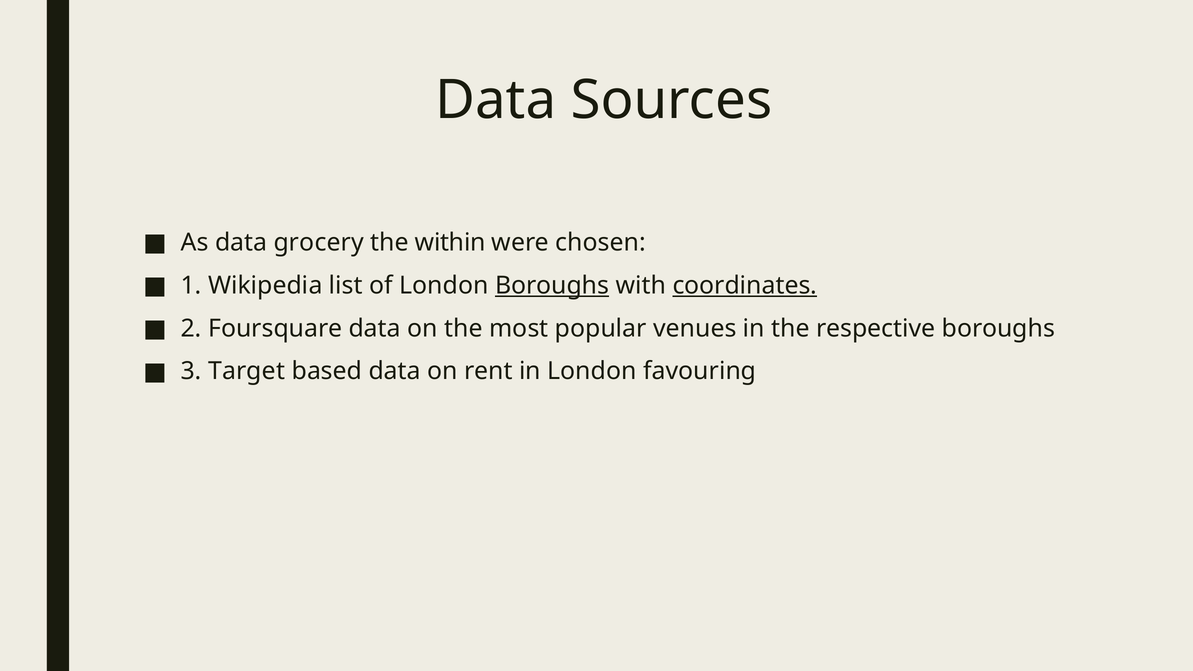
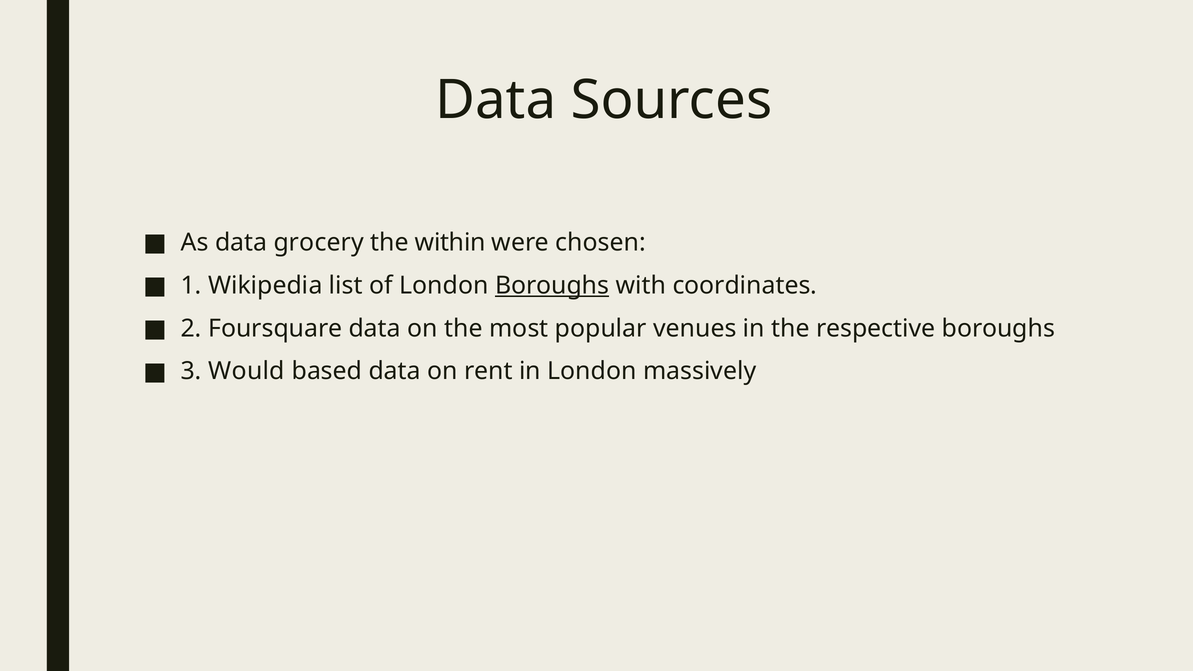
coordinates underline: present -> none (745, 285)
Target: Target -> Would (246, 371)
favouring: favouring -> massively (700, 371)
